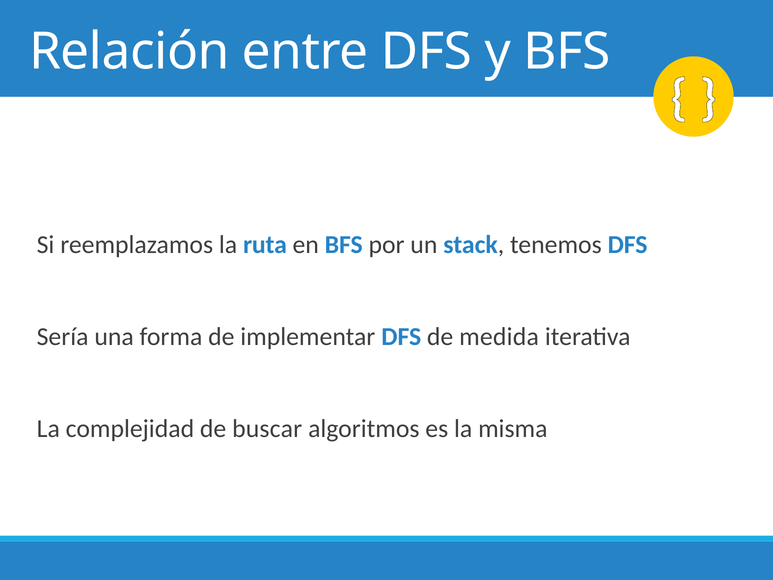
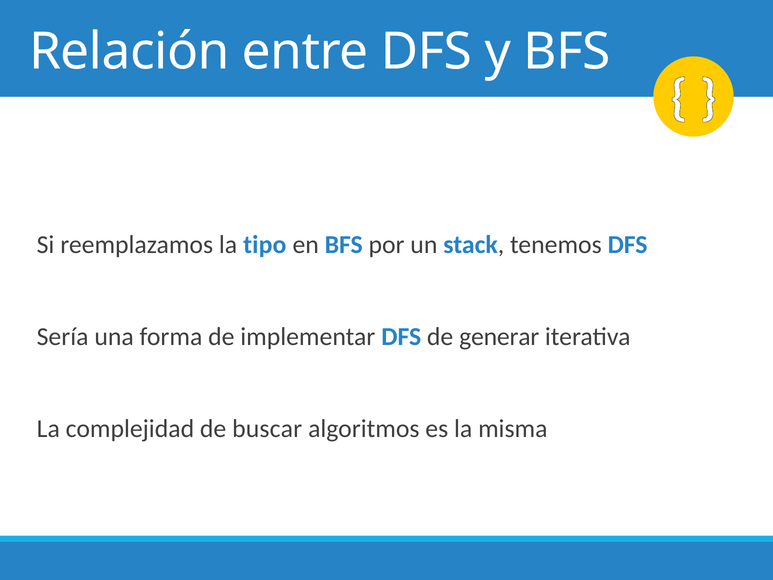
ruta: ruta -> tipo (265, 245)
medida: medida -> generar (499, 337)
